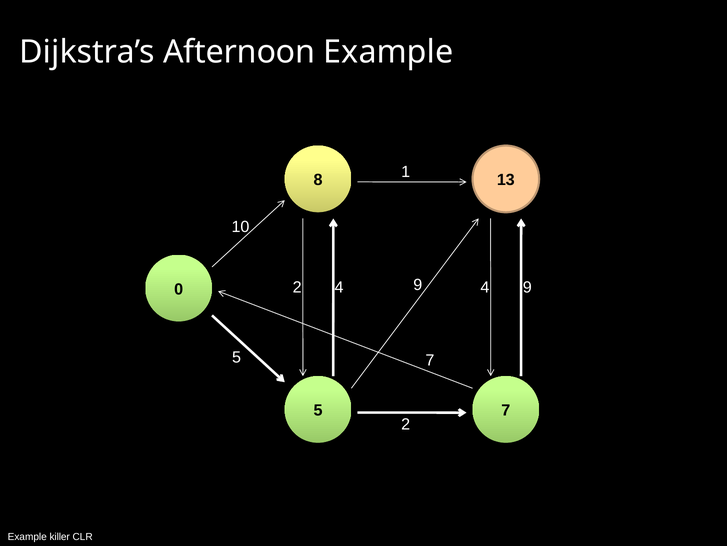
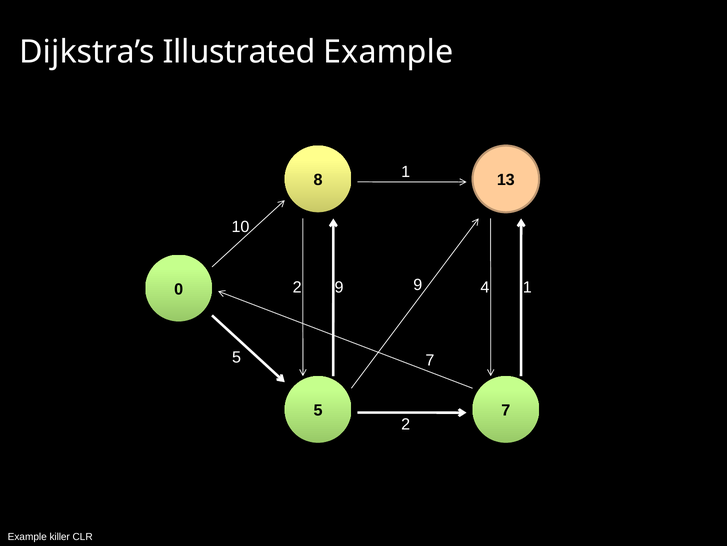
Afternoon: Afternoon -> Illustrated (239, 52)
2 4: 4 -> 9 (339, 287)
4 9: 9 -> 1 (527, 287)
